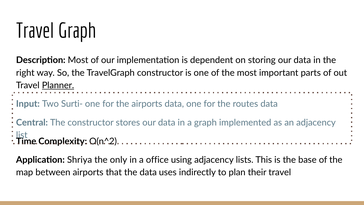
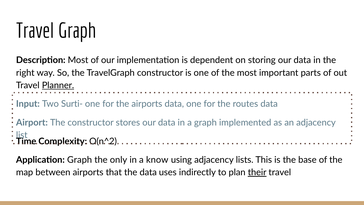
Central: Central -> Airport (32, 122)
Application Shriya: Shriya -> Graph (80, 160)
office: office -> know (157, 160)
their underline: none -> present (257, 172)
